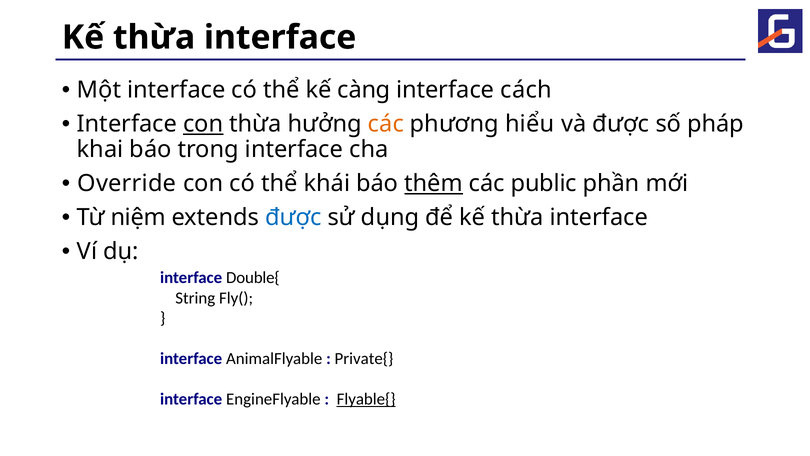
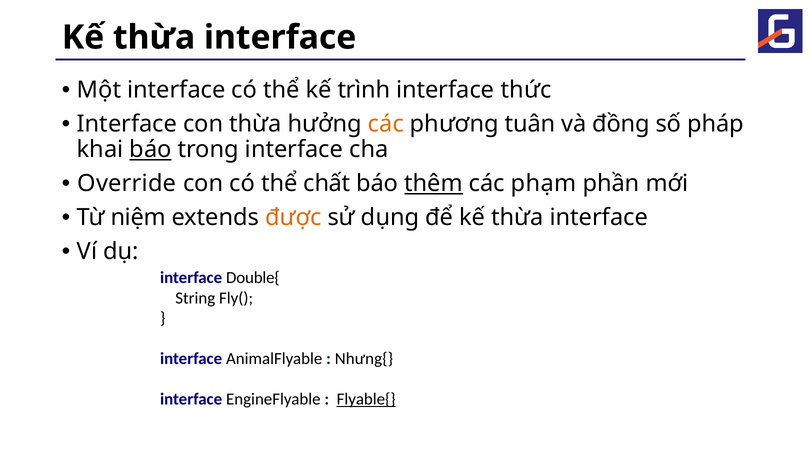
càng: càng -> trình (364, 90)
cách: cách -> thức (526, 90)
con underline: present -> none (203, 124)
hiểu: hiểu -> tuân (530, 124)
và được: được -> đồng (621, 124)
báo underline: none -> present (151, 150)
khái: khái -> chất (327, 184)
public: public -> phạm (544, 184)
được colour: blue -> orange (293, 217)
Private{: Private{ -> Nhưng{ (364, 358)
